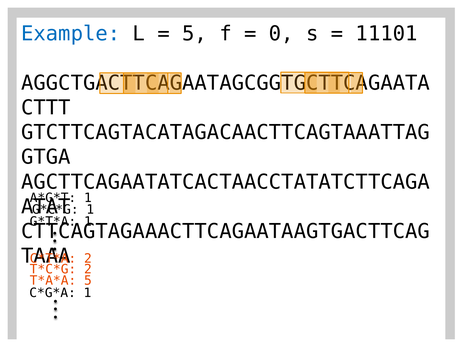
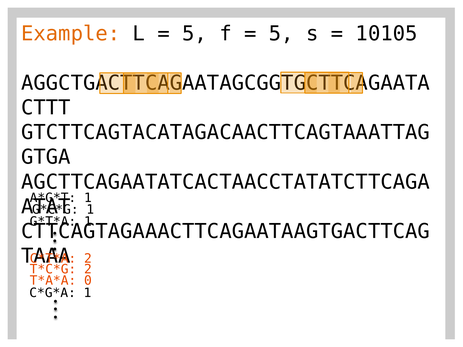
Example colour: blue -> orange (71, 34)
0: 0 -> 5 (281, 34)
11101: 11101 -> 10105 (387, 34)
5: 5 -> 0 (88, 281)
